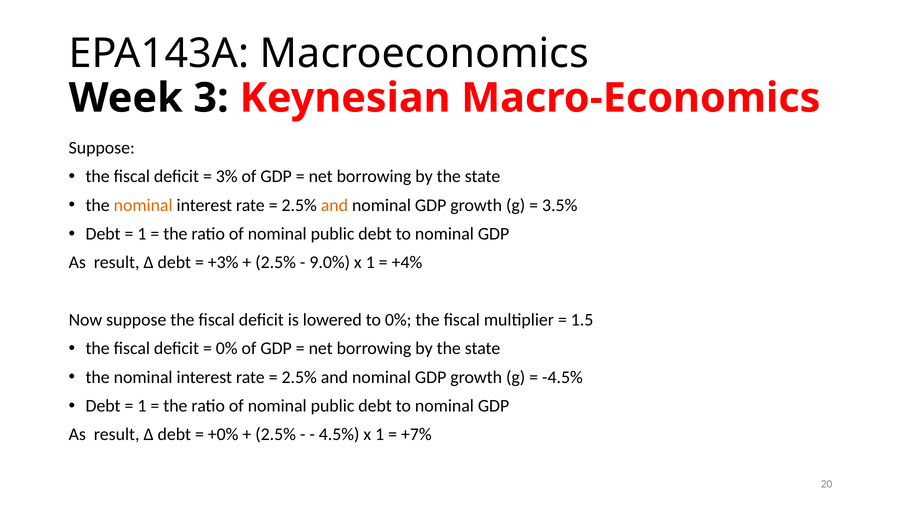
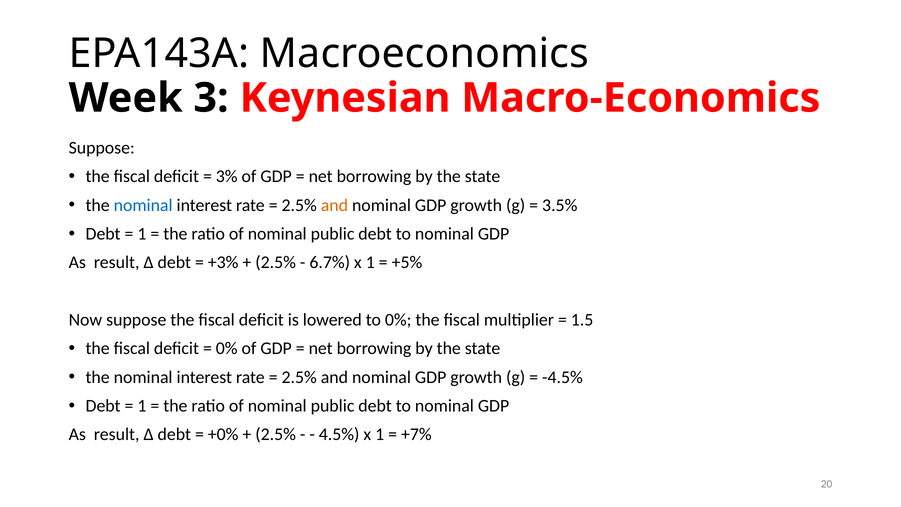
nominal colour: orange -> blue (143, 205)
9.0%: 9.0% -> 6.7% (330, 262)
+4%: +4% -> +5% (407, 262)
